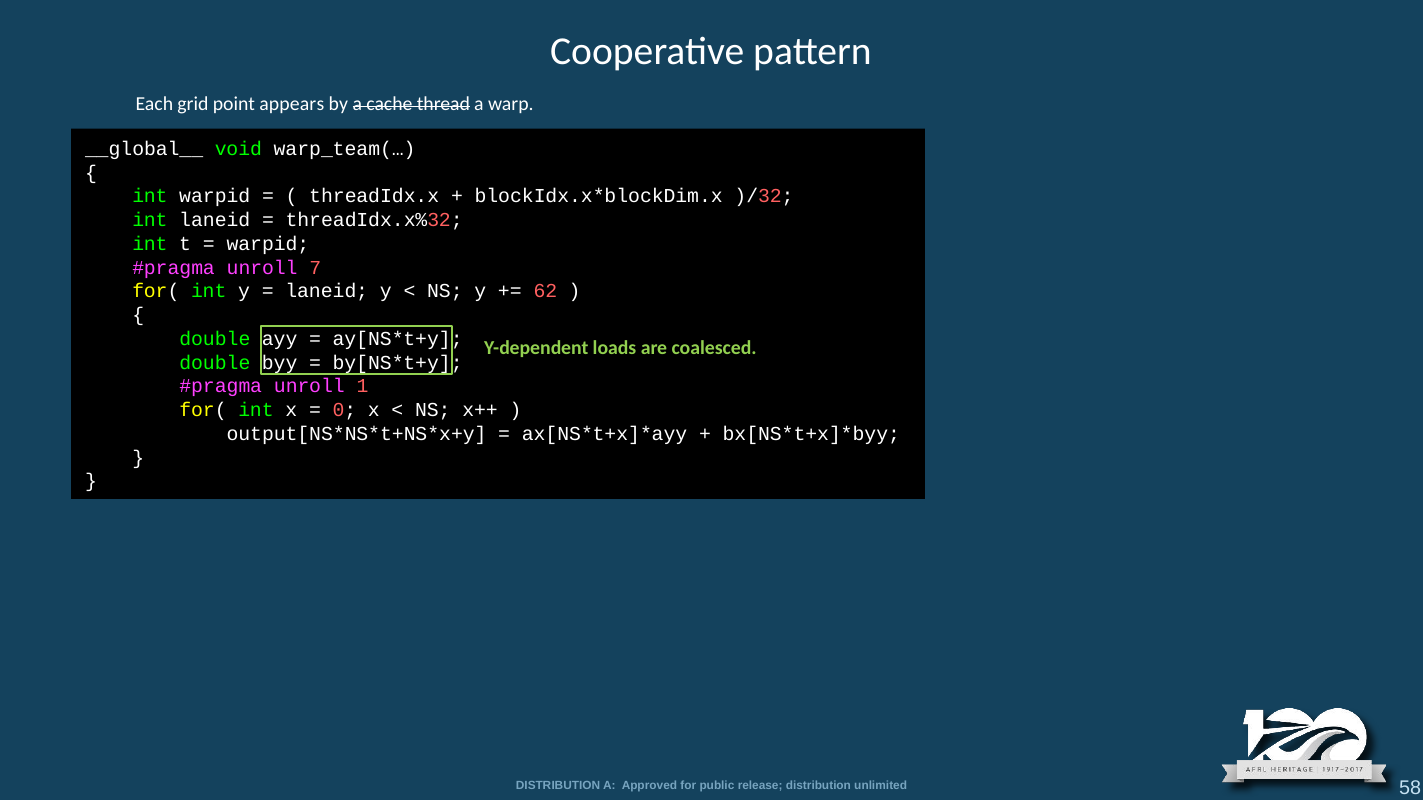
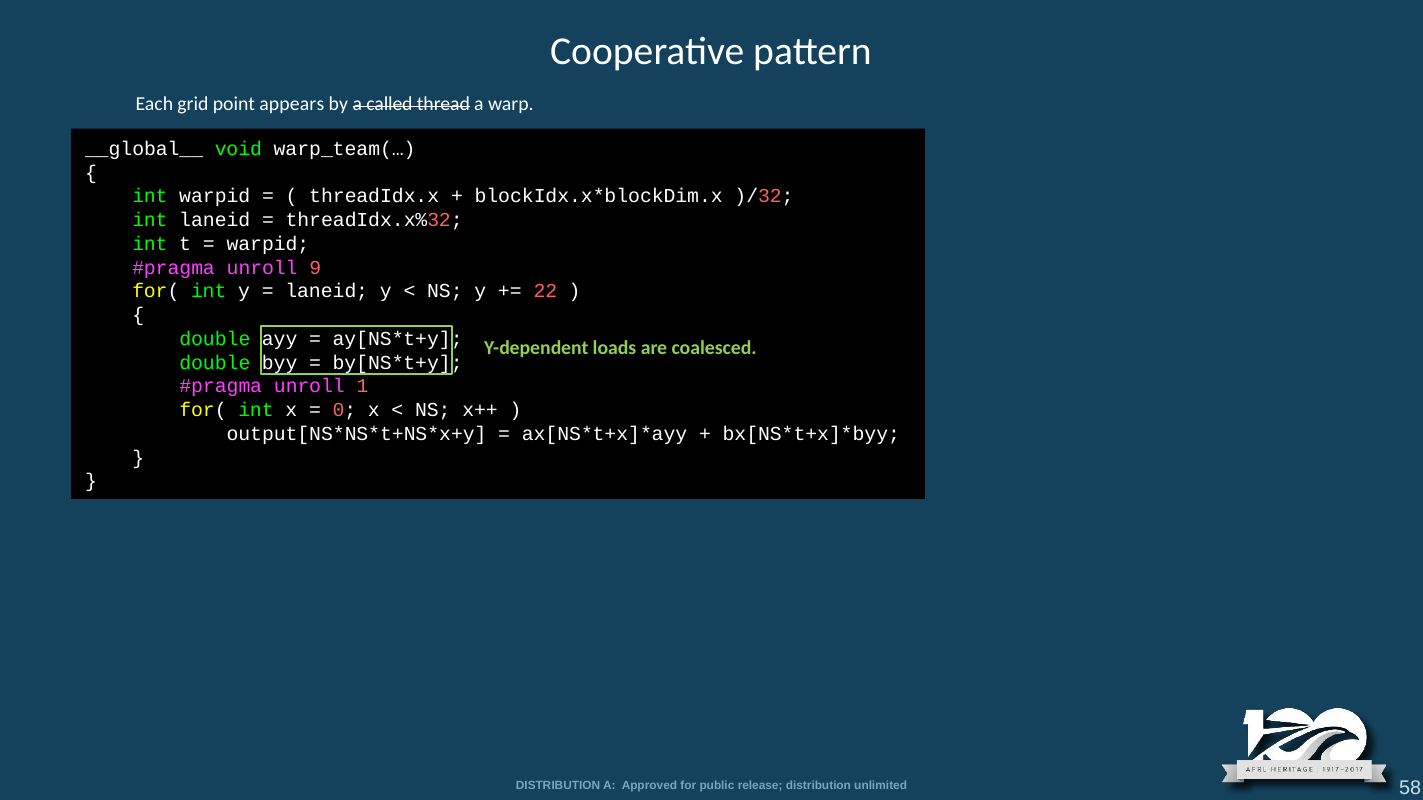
cache: cache -> called (389, 104)
7: 7 -> 9 (315, 268)
62: 62 -> 22 (545, 292)
